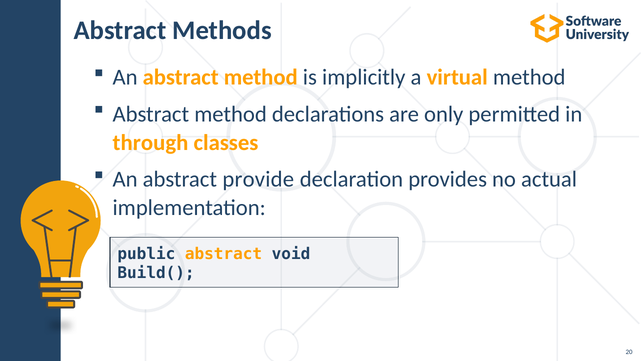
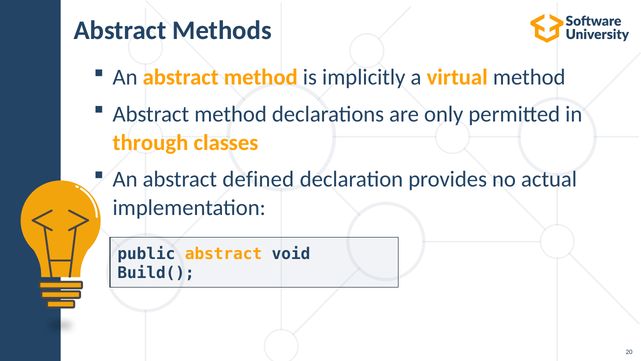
provide: provide -> defined (258, 179)
